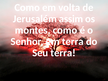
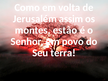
montes como: como -> estão (65, 30)
em terra: terra -> povo (73, 42)
